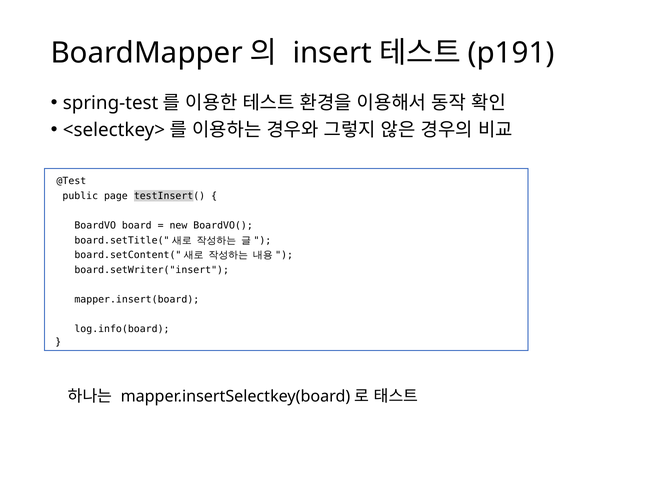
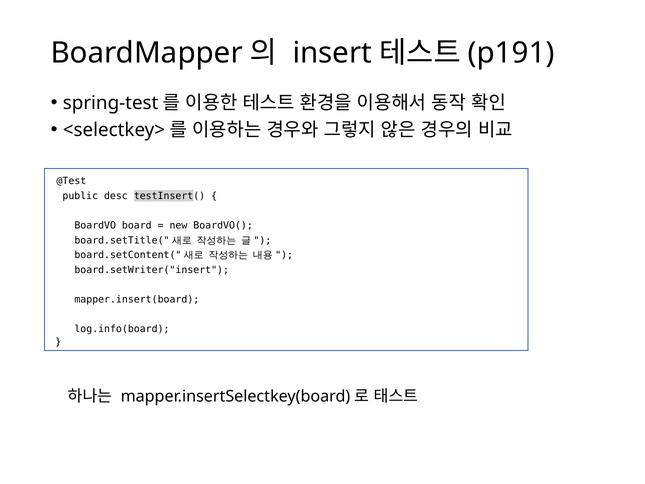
page: page -> desc (116, 196)
